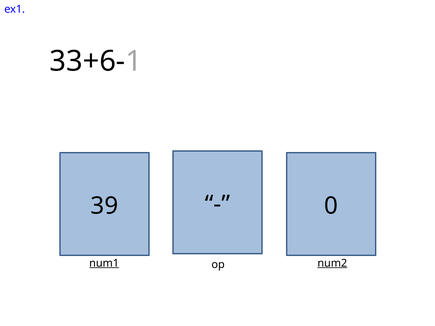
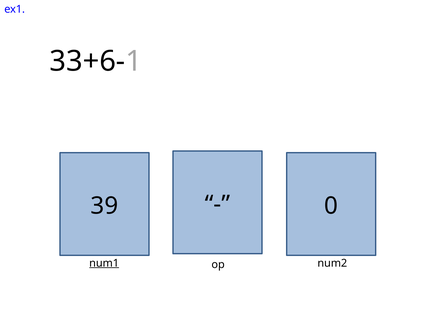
num2 underline: present -> none (332, 263)
